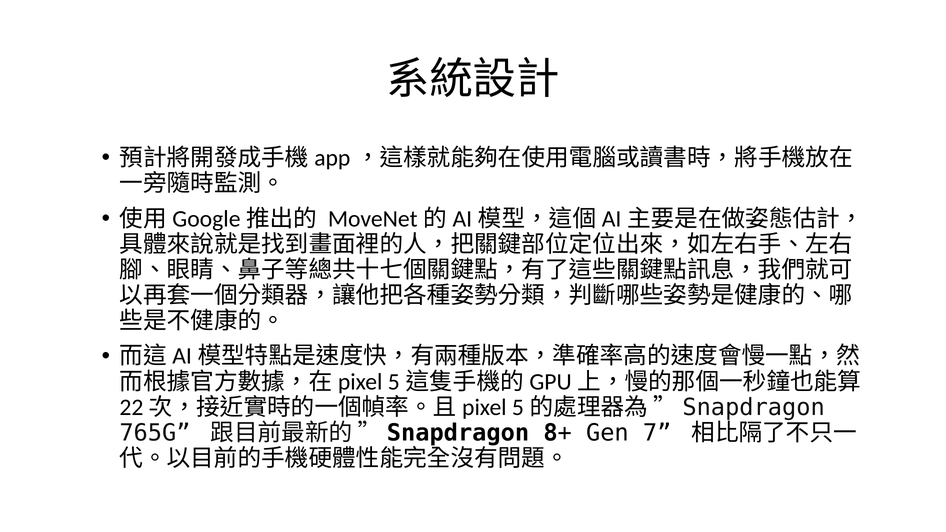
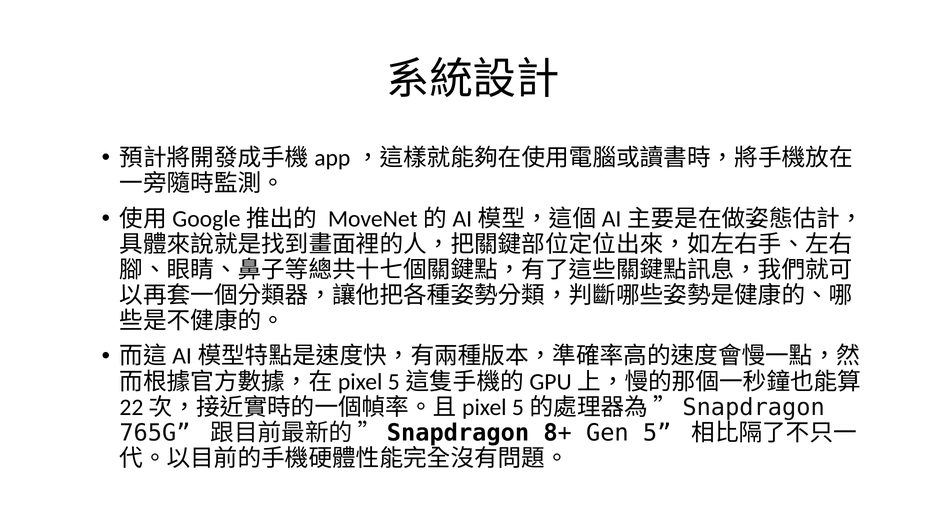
7: 7 -> 5 (657, 433)
